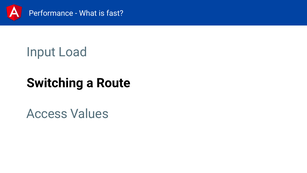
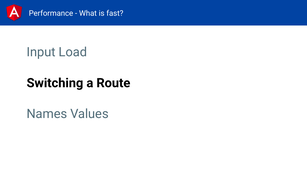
Access: Access -> Names (47, 114)
